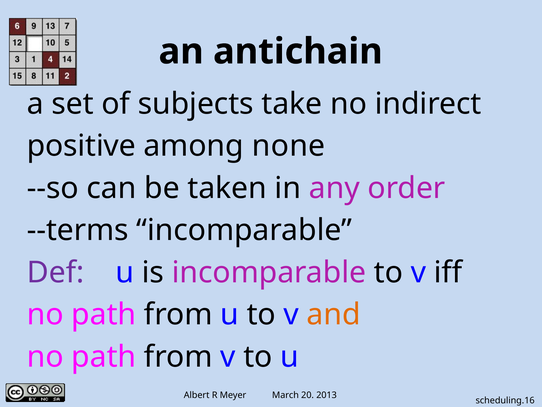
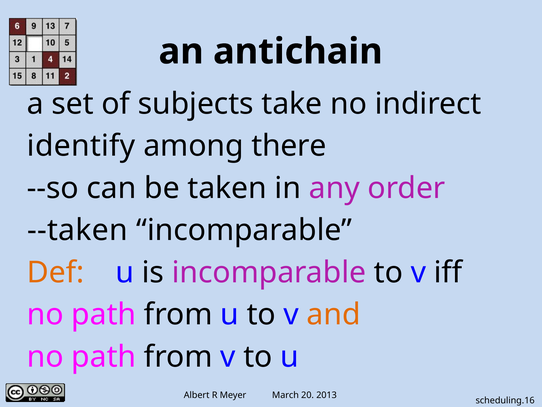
positive: positive -> identify (81, 146)
none: none -> there (289, 146)
--terms: --terms -> --taken (77, 230)
Def colour: purple -> orange (55, 272)
